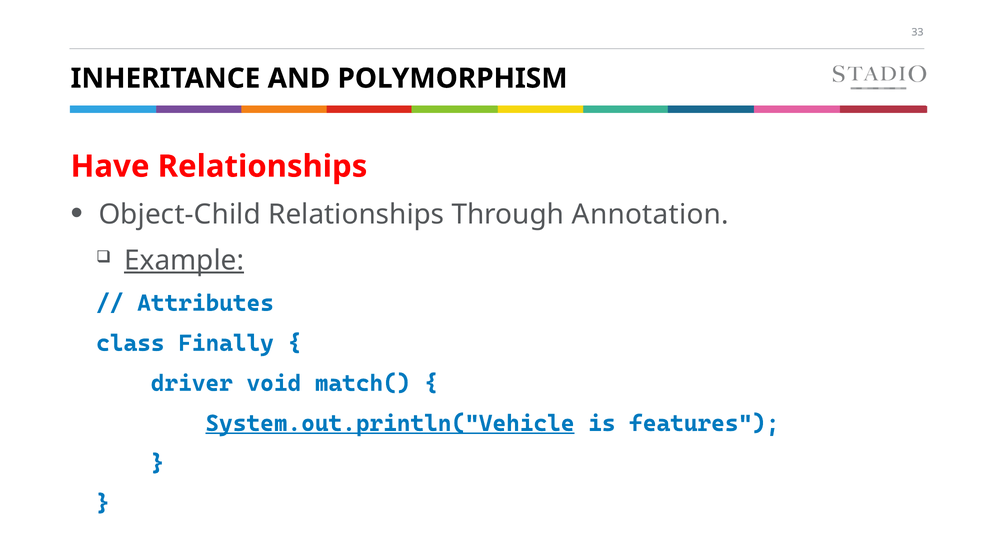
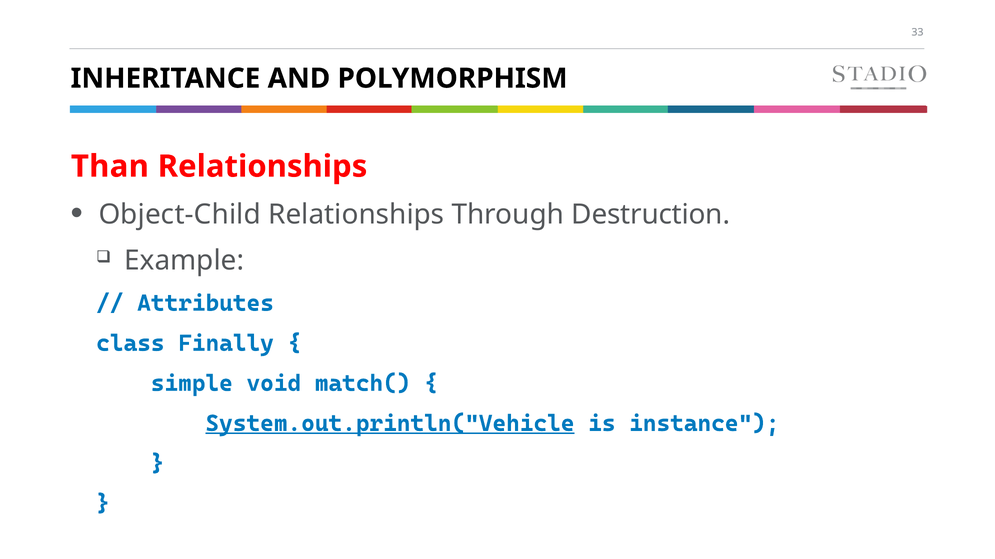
Have: Have -> Than (110, 167)
Annotation: Annotation -> Destruction (651, 215)
Example underline: present -> none (184, 261)
driver: driver -> simple (192, 384)
features: features -> instance (704, 424)
